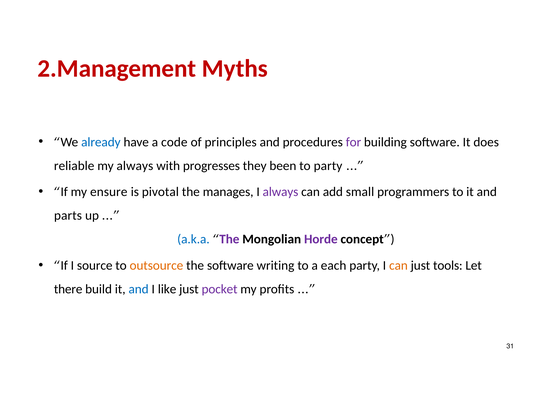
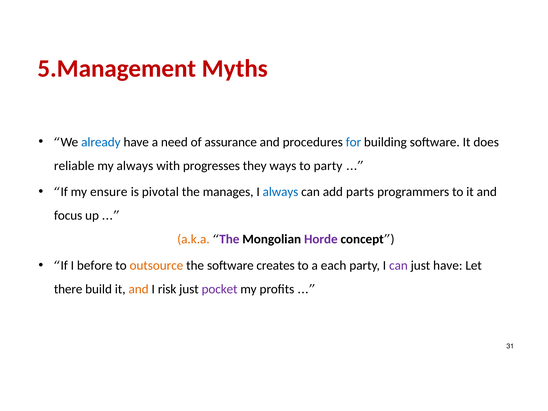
2.Management: 2.Management -> 5.Management (117, 69)
code: code -> need (174, 142)
principles: principles -> assurance (231, 142)
for colour: purple -> blue (353, 142)
been: been -> ways (283, 166)
always colour: purple -> blue (281, 192)
small: small -> parts (360, 192)
parts: parts -> focus (68, 216)
a.k.a colour: blue -> orange (193, 239)
source: source -> before (95, 266)
writing: writing -> creates (276, 266)
can colour: orange -> purple (398, 266)
just tools: tools -> have (448, 266)
and colour: blue -> orange (139, 289)
like: like -> risk (167, 289)
